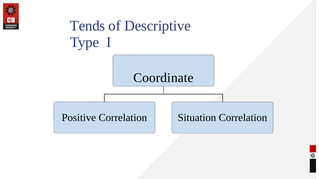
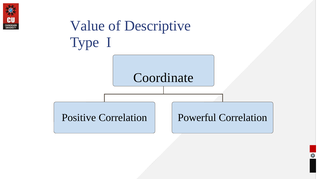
Tends: Tends -> Value (87, 26)
Situation: Situation -> Powerful (197, 118)
